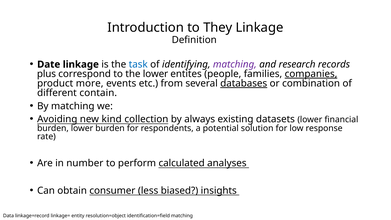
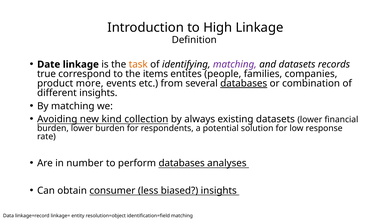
They: They -> High (218, 28)
task colour: blue -> orange (138, 64)
and research: research -> datasets (297, 64)
plus: plus -> true (46, 74)
the lower: lower -> items (156, 74)
companies underline: present -> none (311, 74)
different contain: contain -> insights (98, 93)
perform calculated: calculated -> databases (182, 163)
